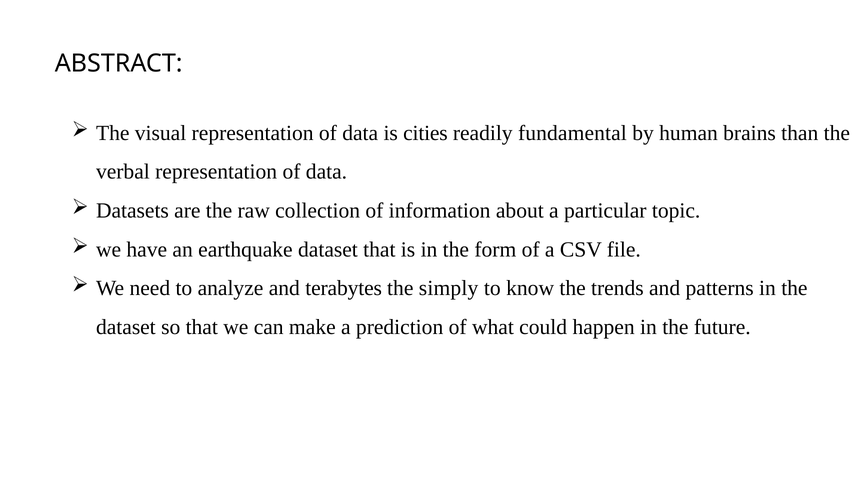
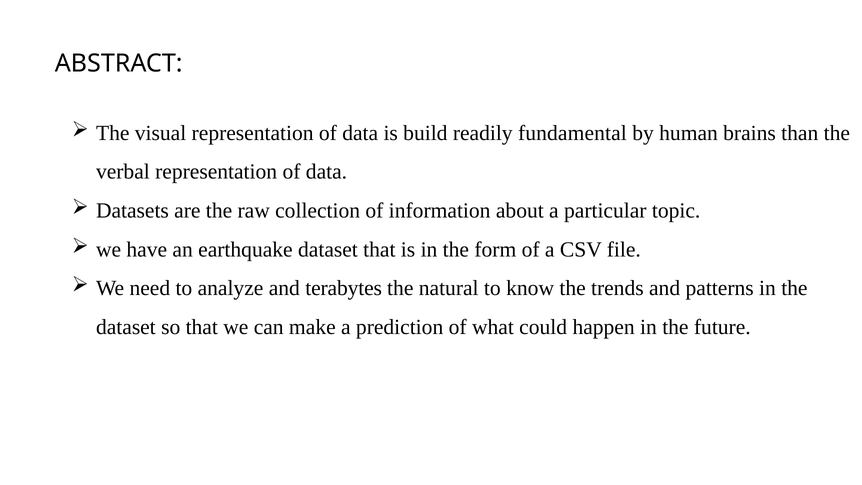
cities: cities -> build (425, 133)
simply: simply -> natural (449, 288)
